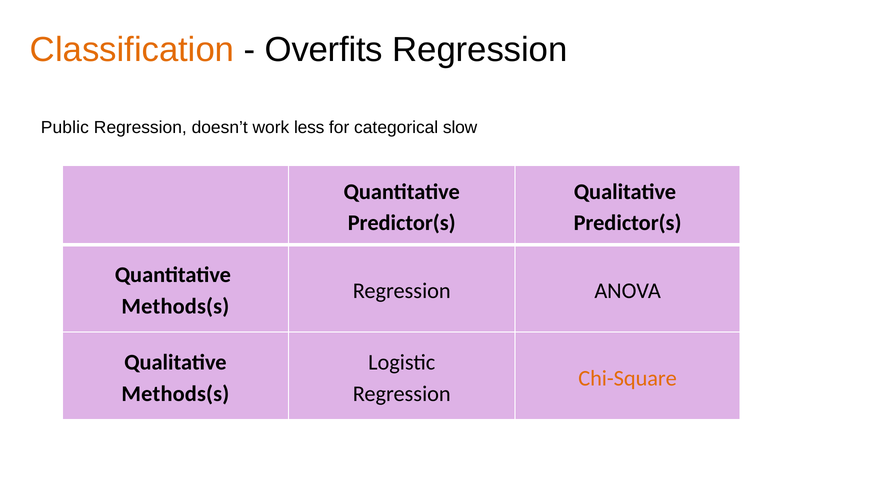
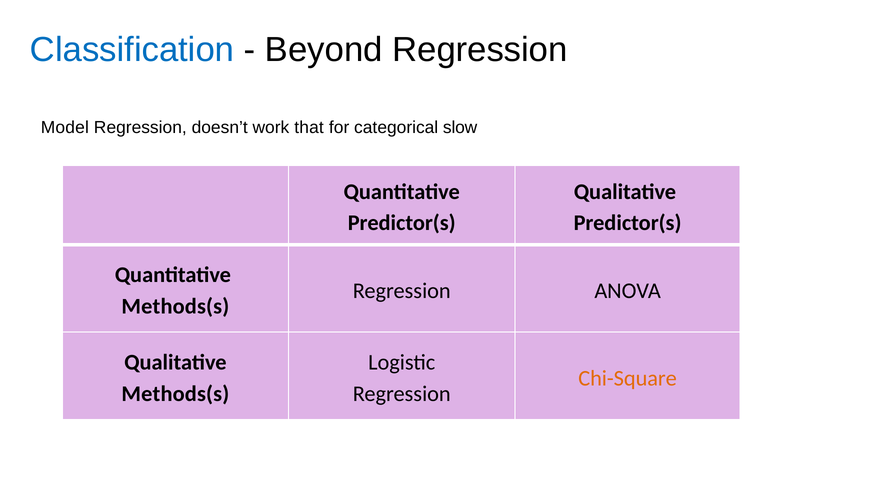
Classification colour: orange -> blue (132, 50)
Overfits: Overfits -> Beyond (324, 50)
Public: Public -> Model (65, 127)
less: less -> that (309, 127)
